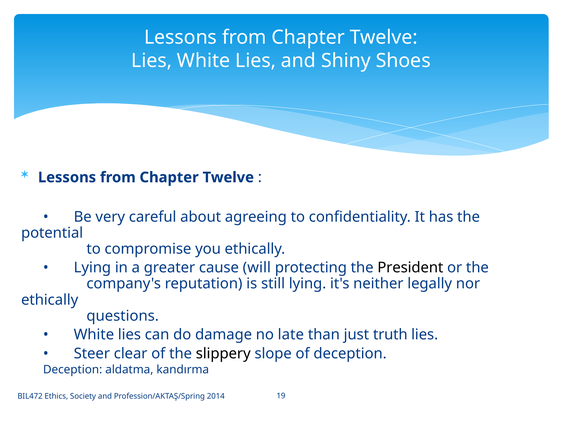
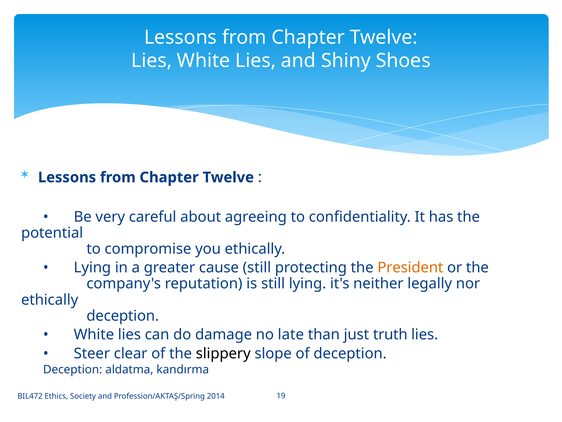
cause will: will -> still (257, 267)
President colour: black -> orange (410, 267)
questions: questions -> deception (123, 315)
